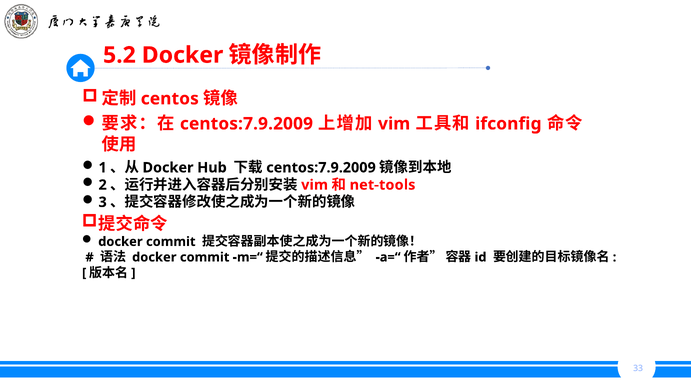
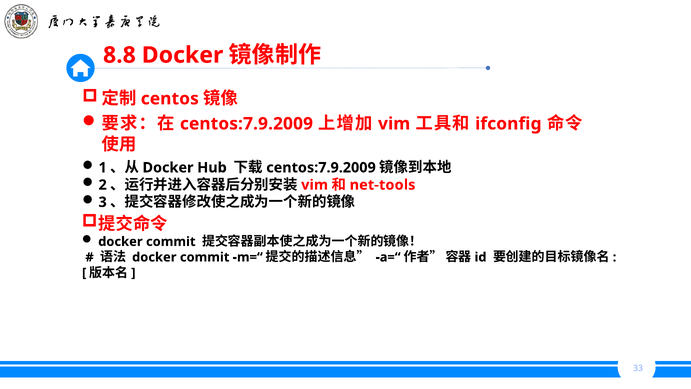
5.2: 5.2 -> 8.8 (119, 55)
